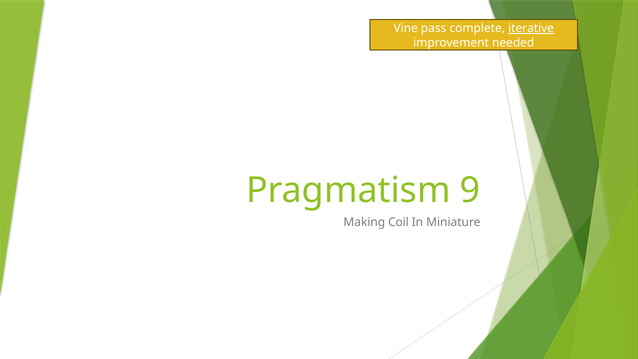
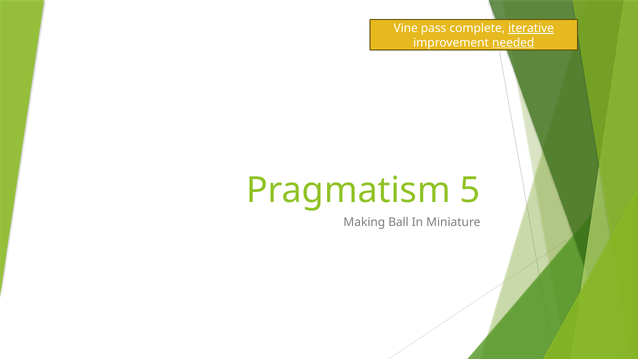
needed underline: none -> present (513, 43)
9: 9 -> 5 (470, 191)
Coil: Coil -> Ball (398, 222)
